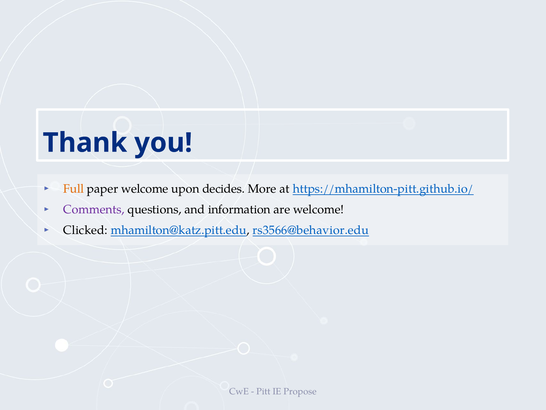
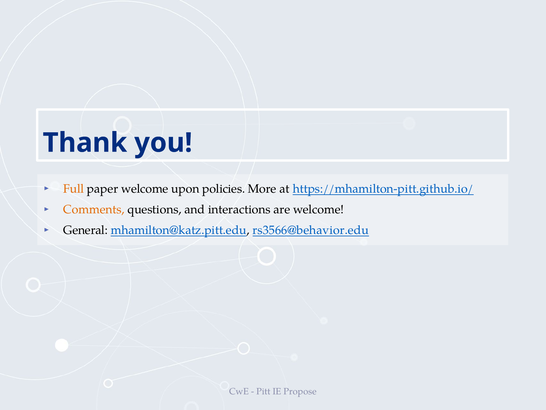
decides: decides -> policies (224, 189)
Comments colour: purple -> orange (94, 209)
information: information -> interactions (239, 209)
Clicked: Clicked -> General (85, 230)
